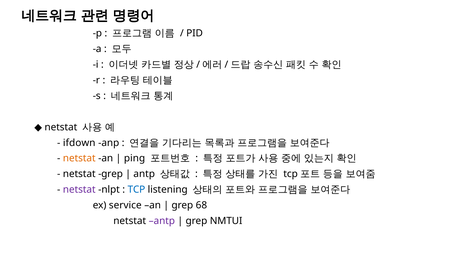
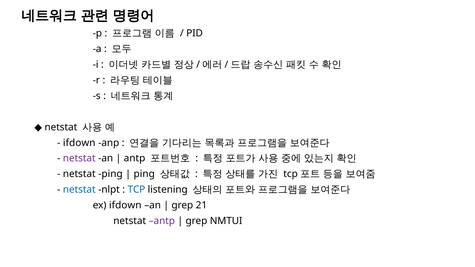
netstat colour: orange -> purple (79, 159)
ping: ping -> antp (135, 159)
netstat grep: grep -> ping (110, 174)
antp: antp -> ping (144, 174)
netstat colour: purple -> blue (79, 190)
ex service: service -> ifdown (125, 205)
68: 68 -> 21 (201, 205)
